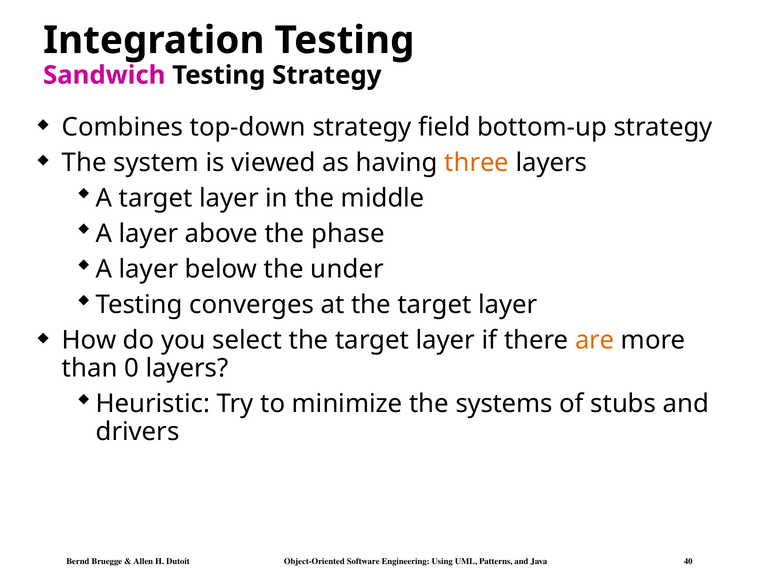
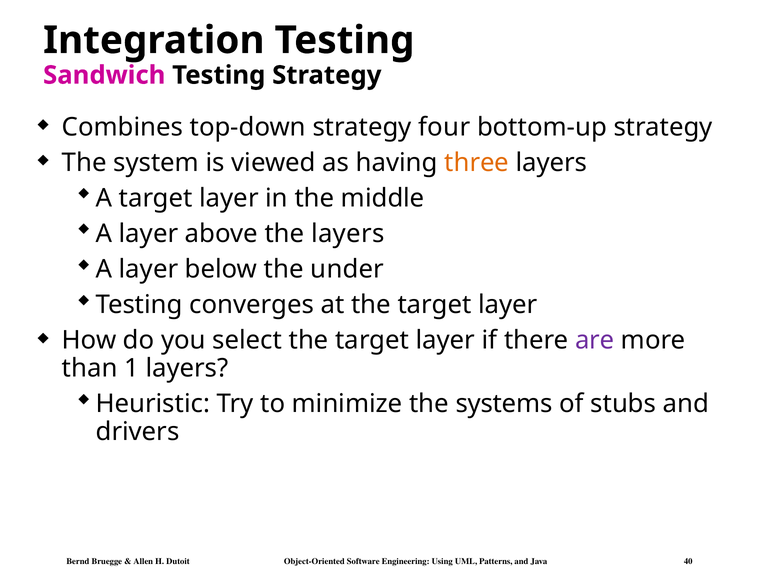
field: field -> four (444, 127)
the phase: phase -> layers (348, 234)
are colour: orange -> purple (595, 340)
0: 0 -> 1 (131, 368)
